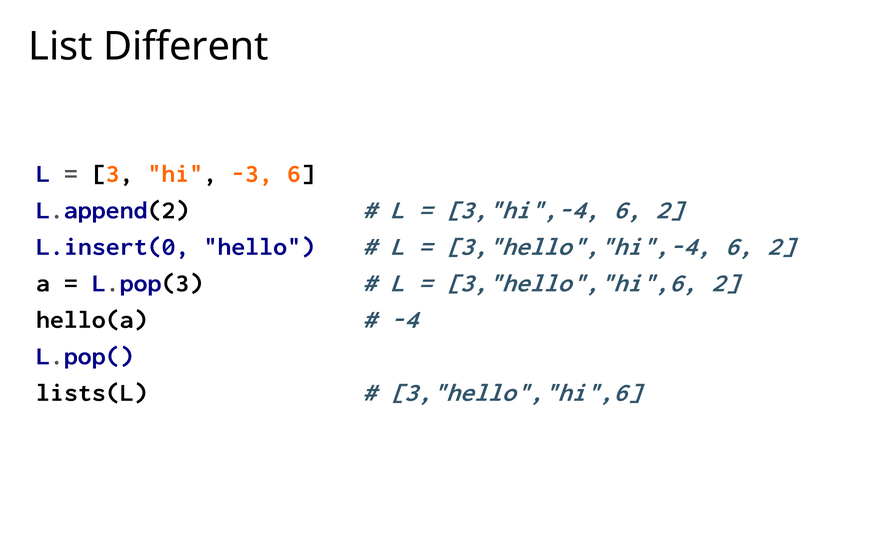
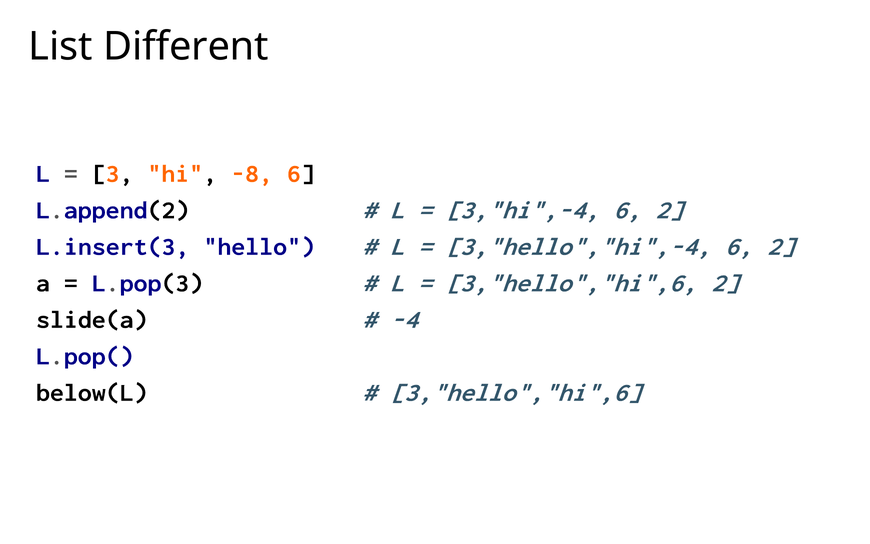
-3: -3 -> -8 (252, 173)
L.insert(0: L.insert(0 -> L.insert(3 (113, 246)
hello(a: hello(a -> slide(a (92, 319)
lists(L: lists(L -> below(L (92, 392)
